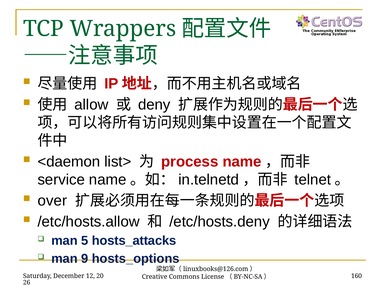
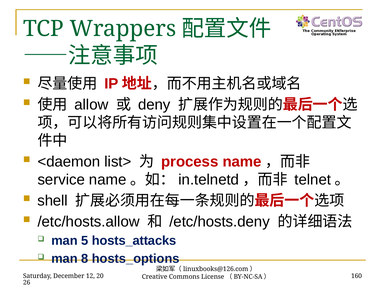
over: over -> shell (53, 200)
9: 9 -> 8 (85, 258)
